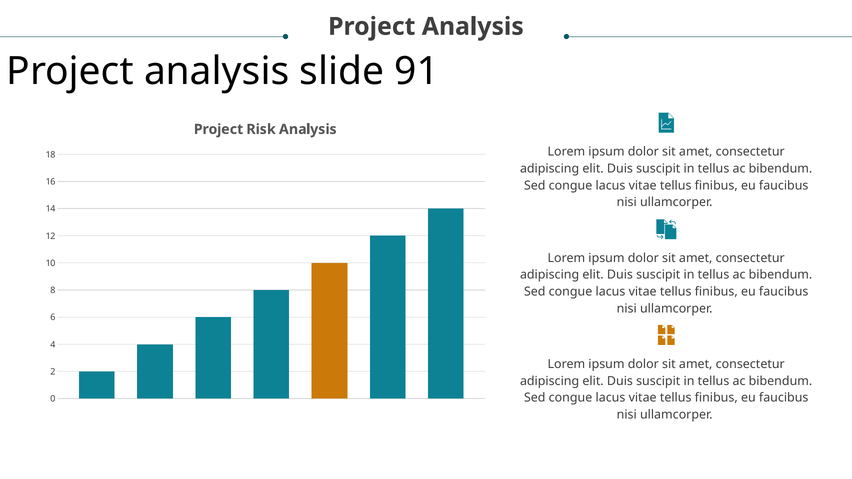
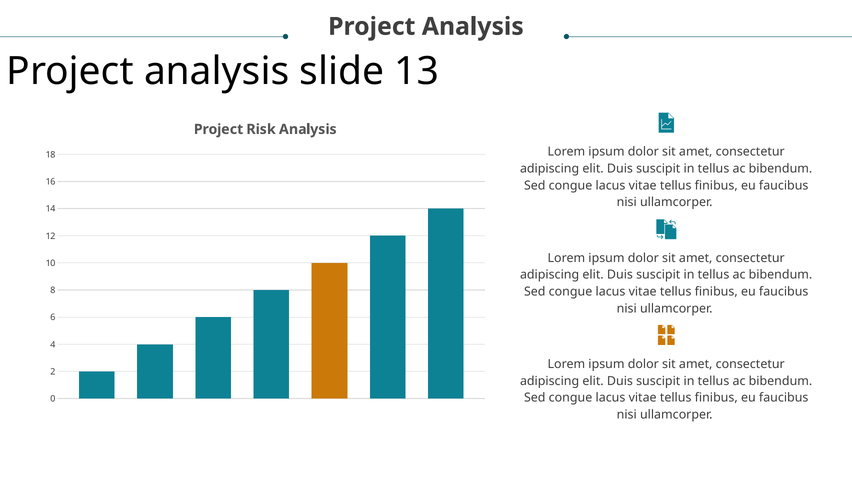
91: 91 -> 13 (417, 72)
